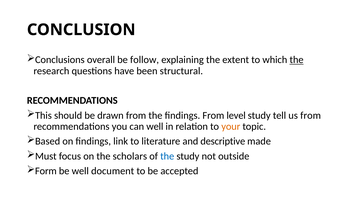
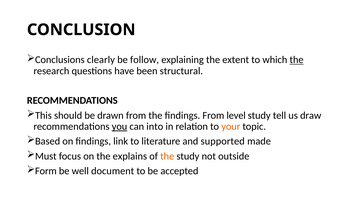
overall: overall -> clearly (101, 60)
us from: from -> draw (311, 115)
you underline: none -> present (120, 126)
can well: well -> into (155, 126)
descriptive: descriptive -> supported (223, 141)
scholars: scholars -> explains (130, 156)
the colour: blue -> orange (167, 156)
